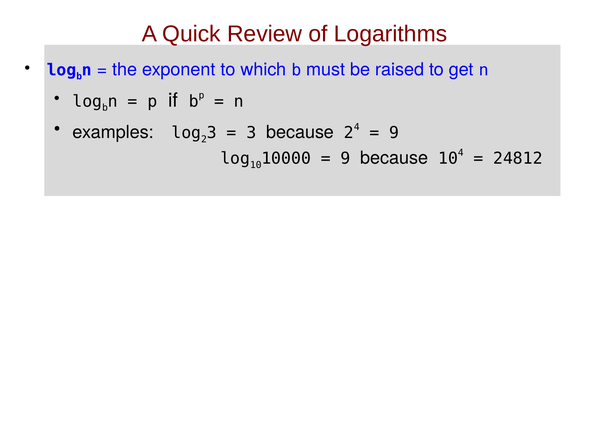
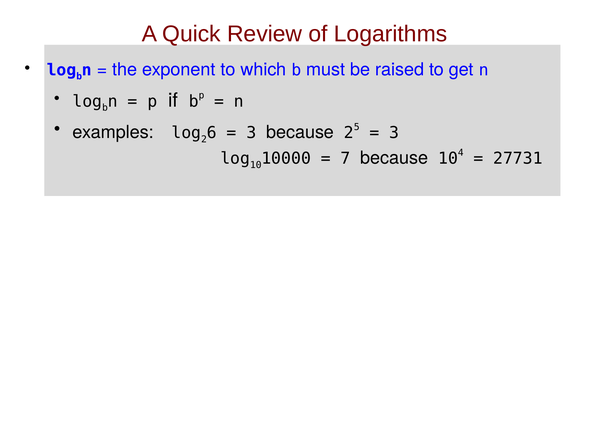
3: 3 -> 6 (212, 133)
4: 4 -> 5 (357, 127)
9: 9 -> 3 (394, 133)
9: 9 -> 7 (346, 159)
24812: 24812 -> 27731 (518, 159)
